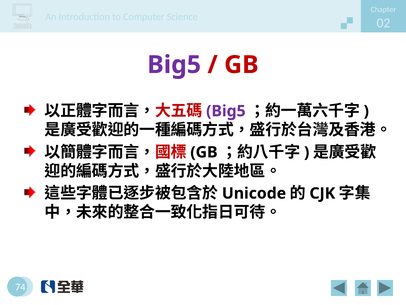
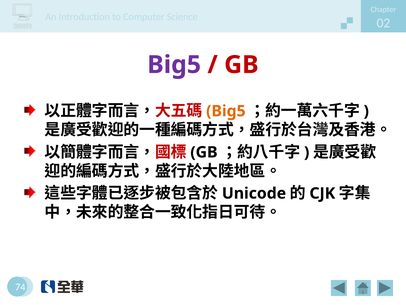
Big5 colour: purple -> orange (226, 111)
